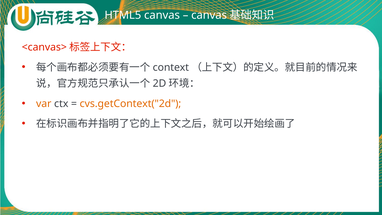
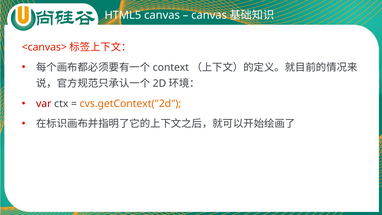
var colour: orange -> red (44, 104)
